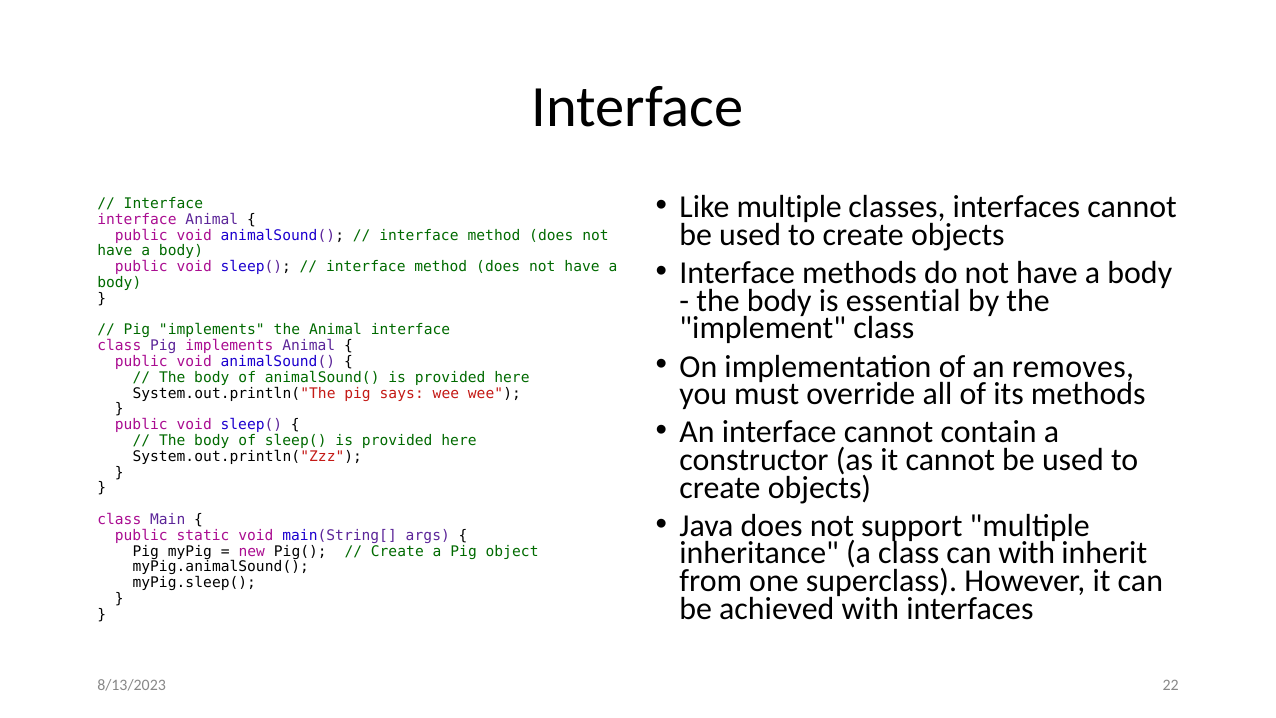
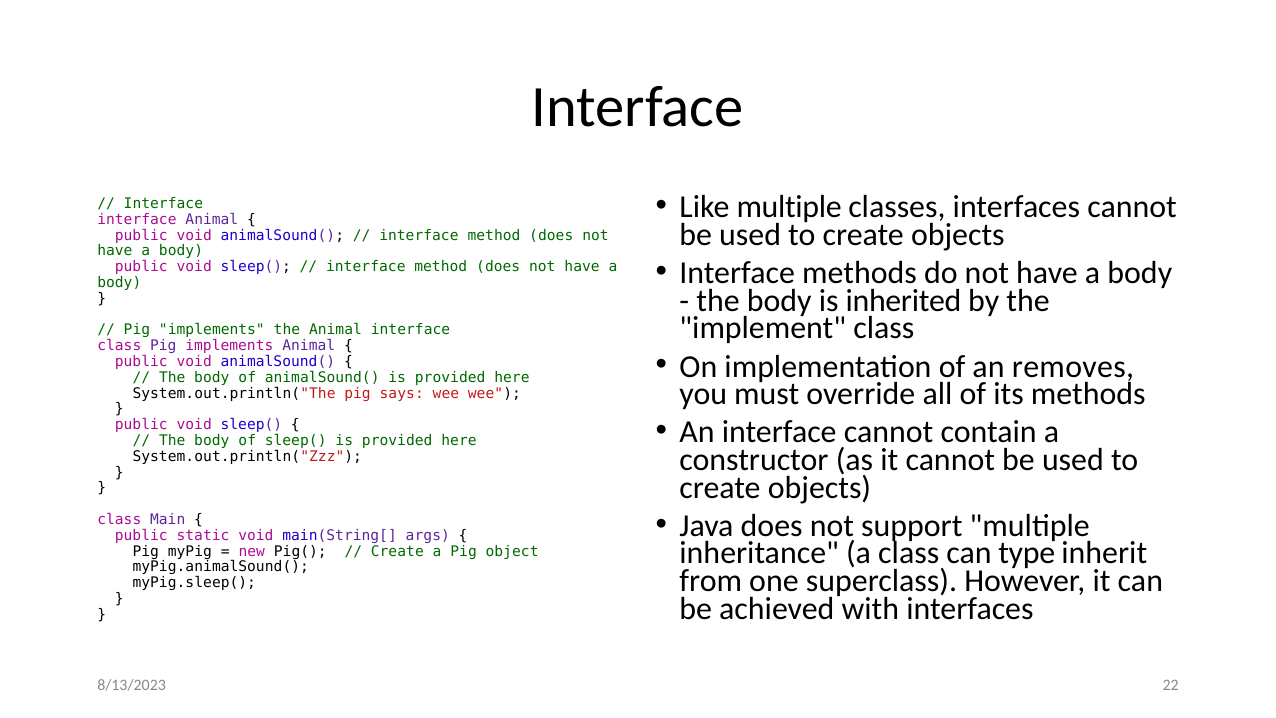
essential: essential -> inherited (903, 301)
can with: with -> type (1027, 553)
